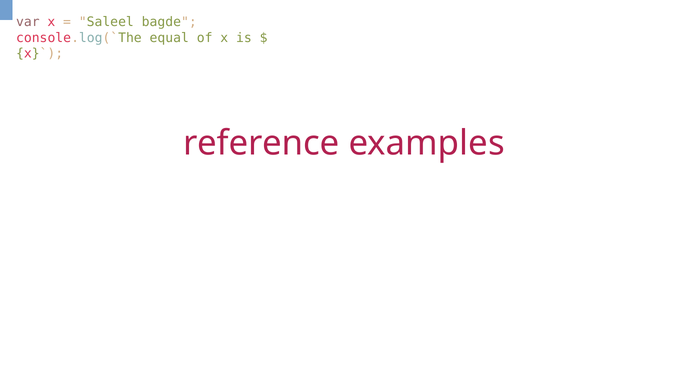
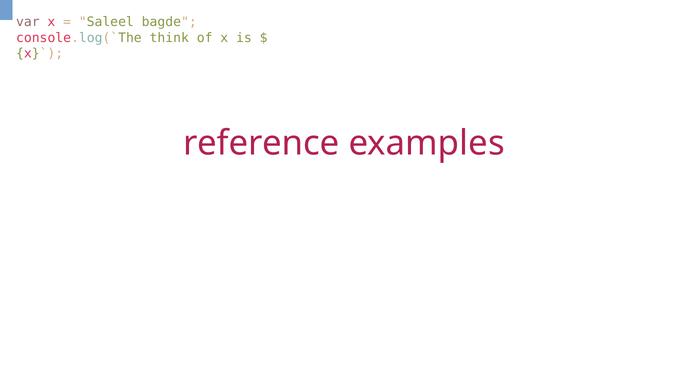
equal: equal -> think (169, 38)
